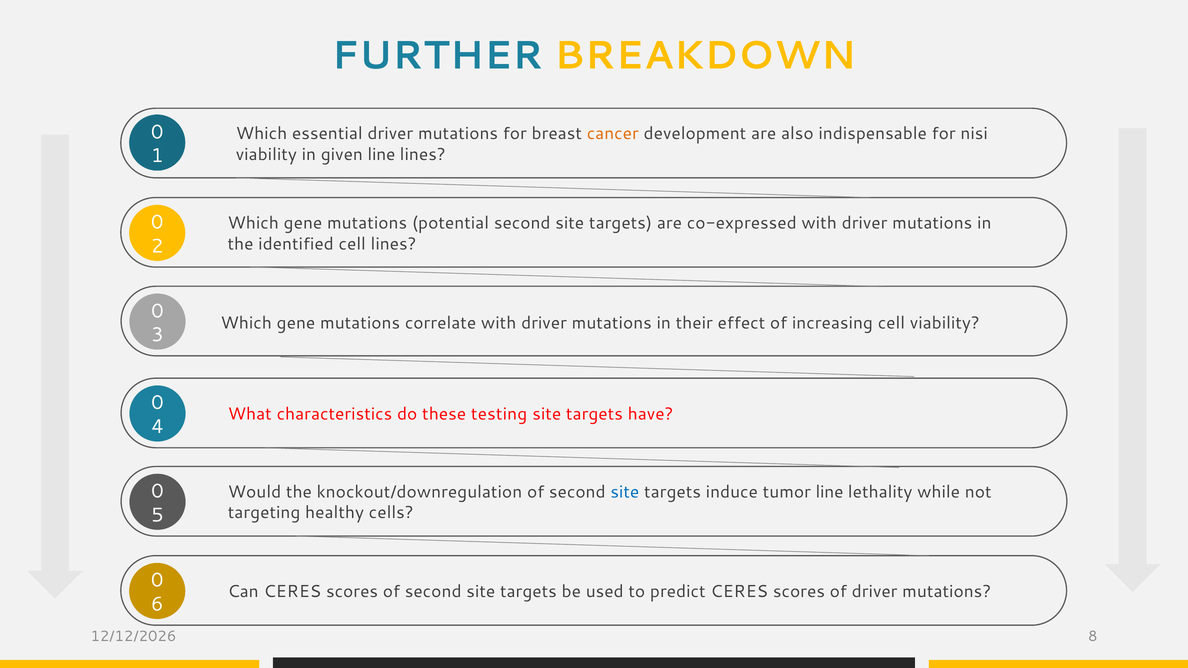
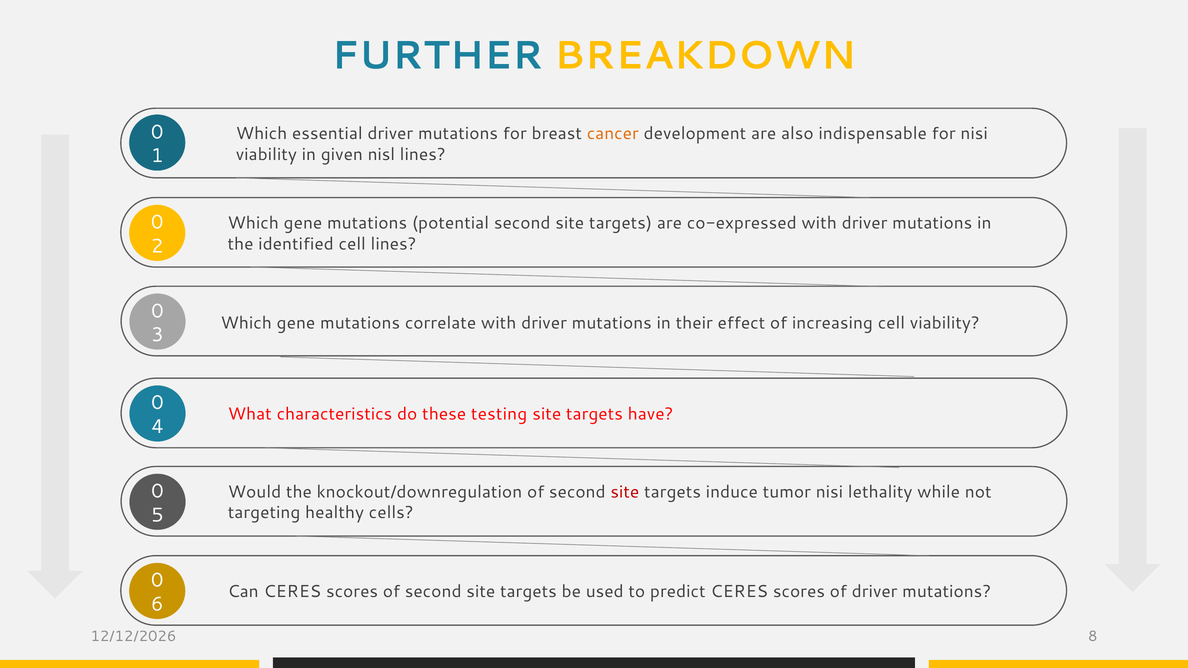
given line: line -> nisl (381, 155)
site colour: blue -> red (625, 492)
tumor line: line -> nisi (829, 492)
